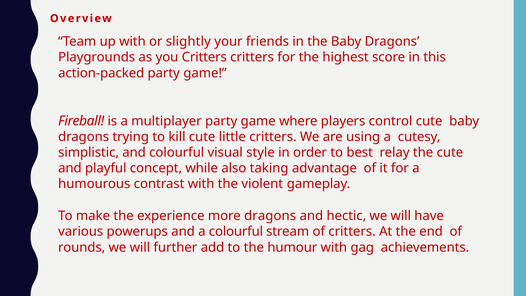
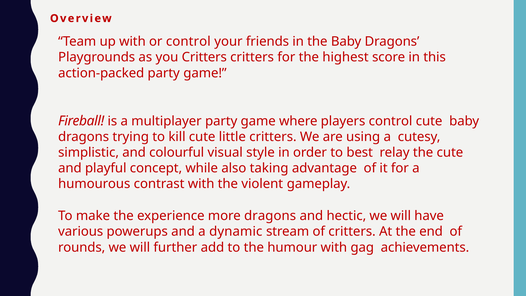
or slightly: slightly -> control (188, 41)
a colourful: colourful -> dynamic (236, 231)
